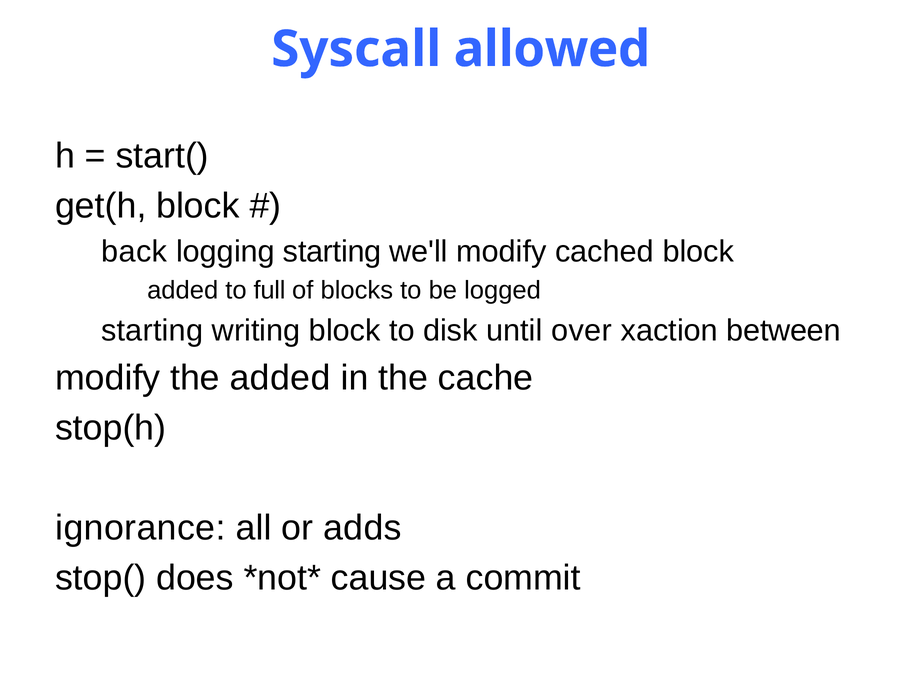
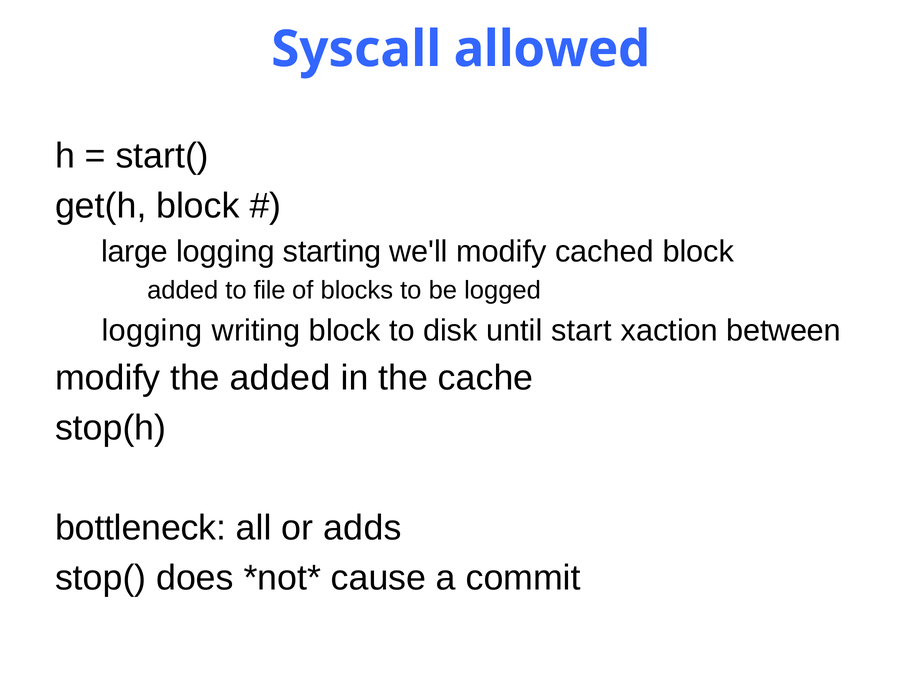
back: back -> large (135, 252)
full: full -> file (270, 290)
starting: starting -> logging (152, 331)
over: over -> start (581, 331)
ignorance: ignorance -> bottleneck (141, 528)
